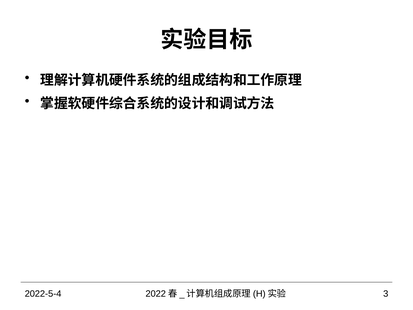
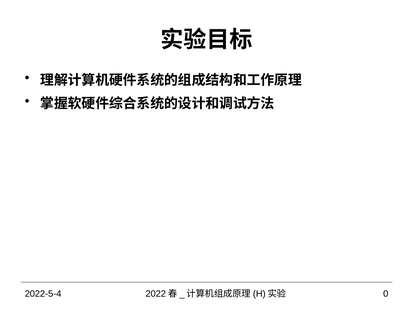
3: 3 -> 0 (386, 293)
